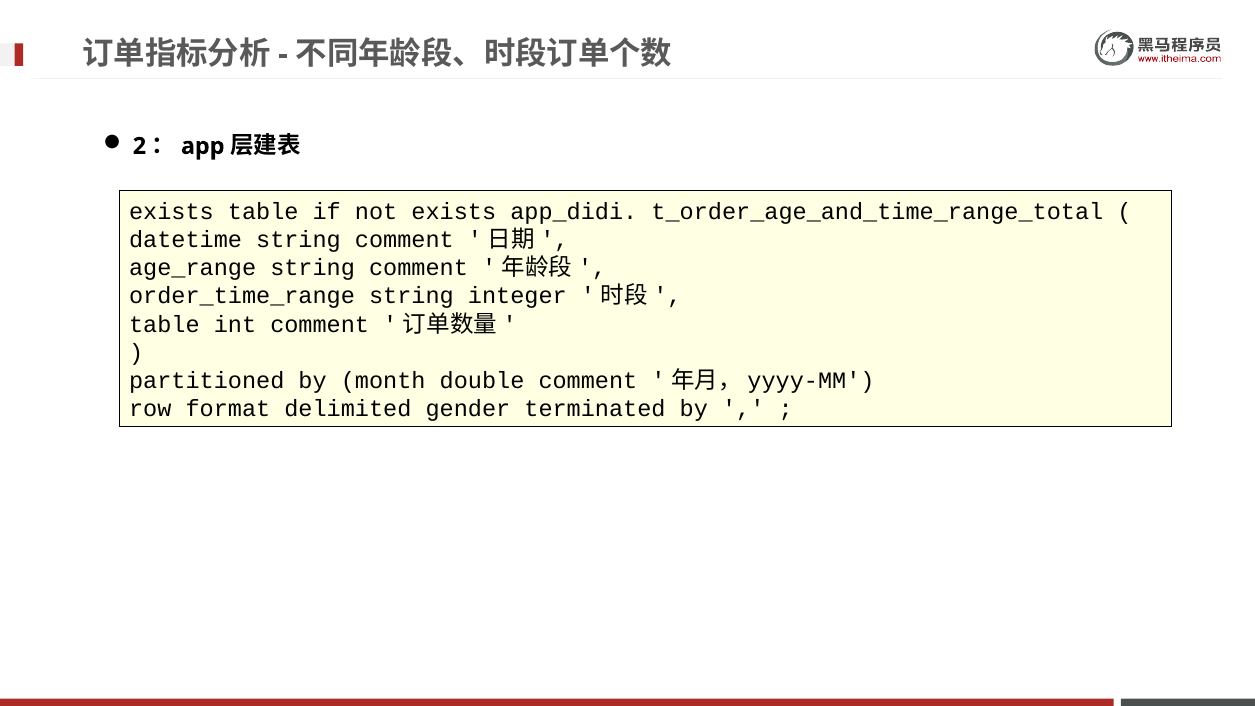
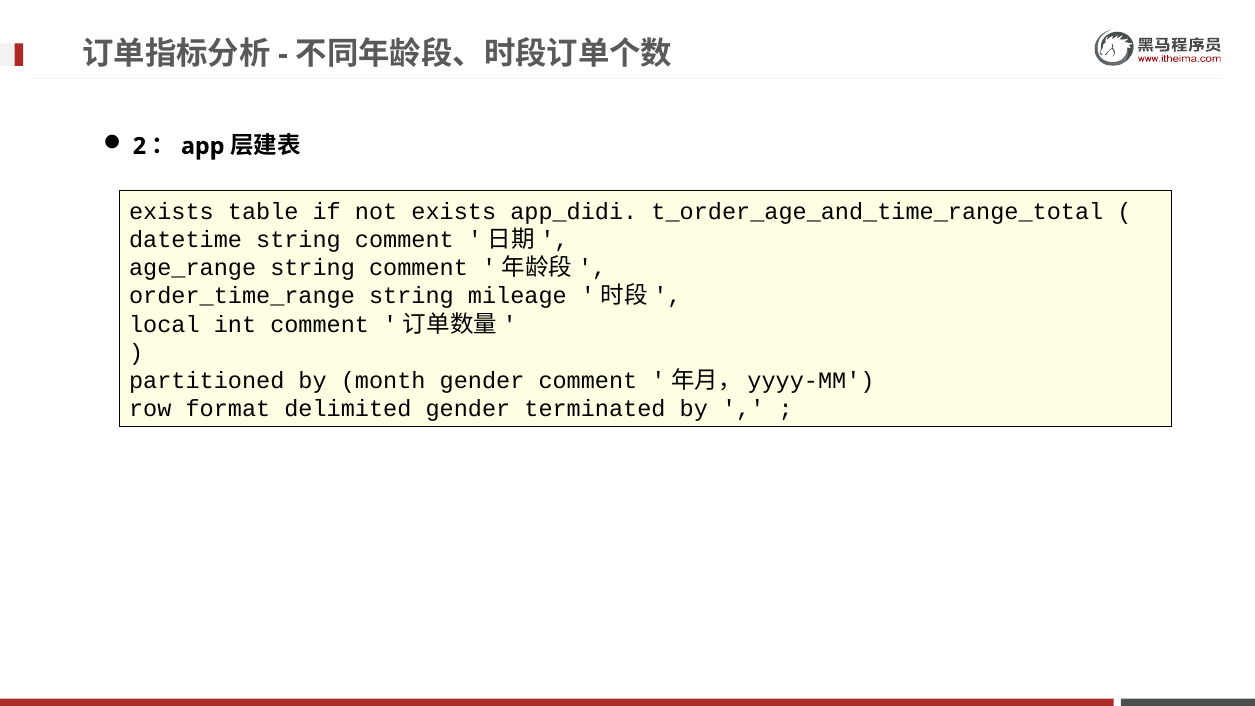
integer: integer -> mileage (517, 296)
table: table -> local (164, 324)
month double: double -> gender (482, 381)
